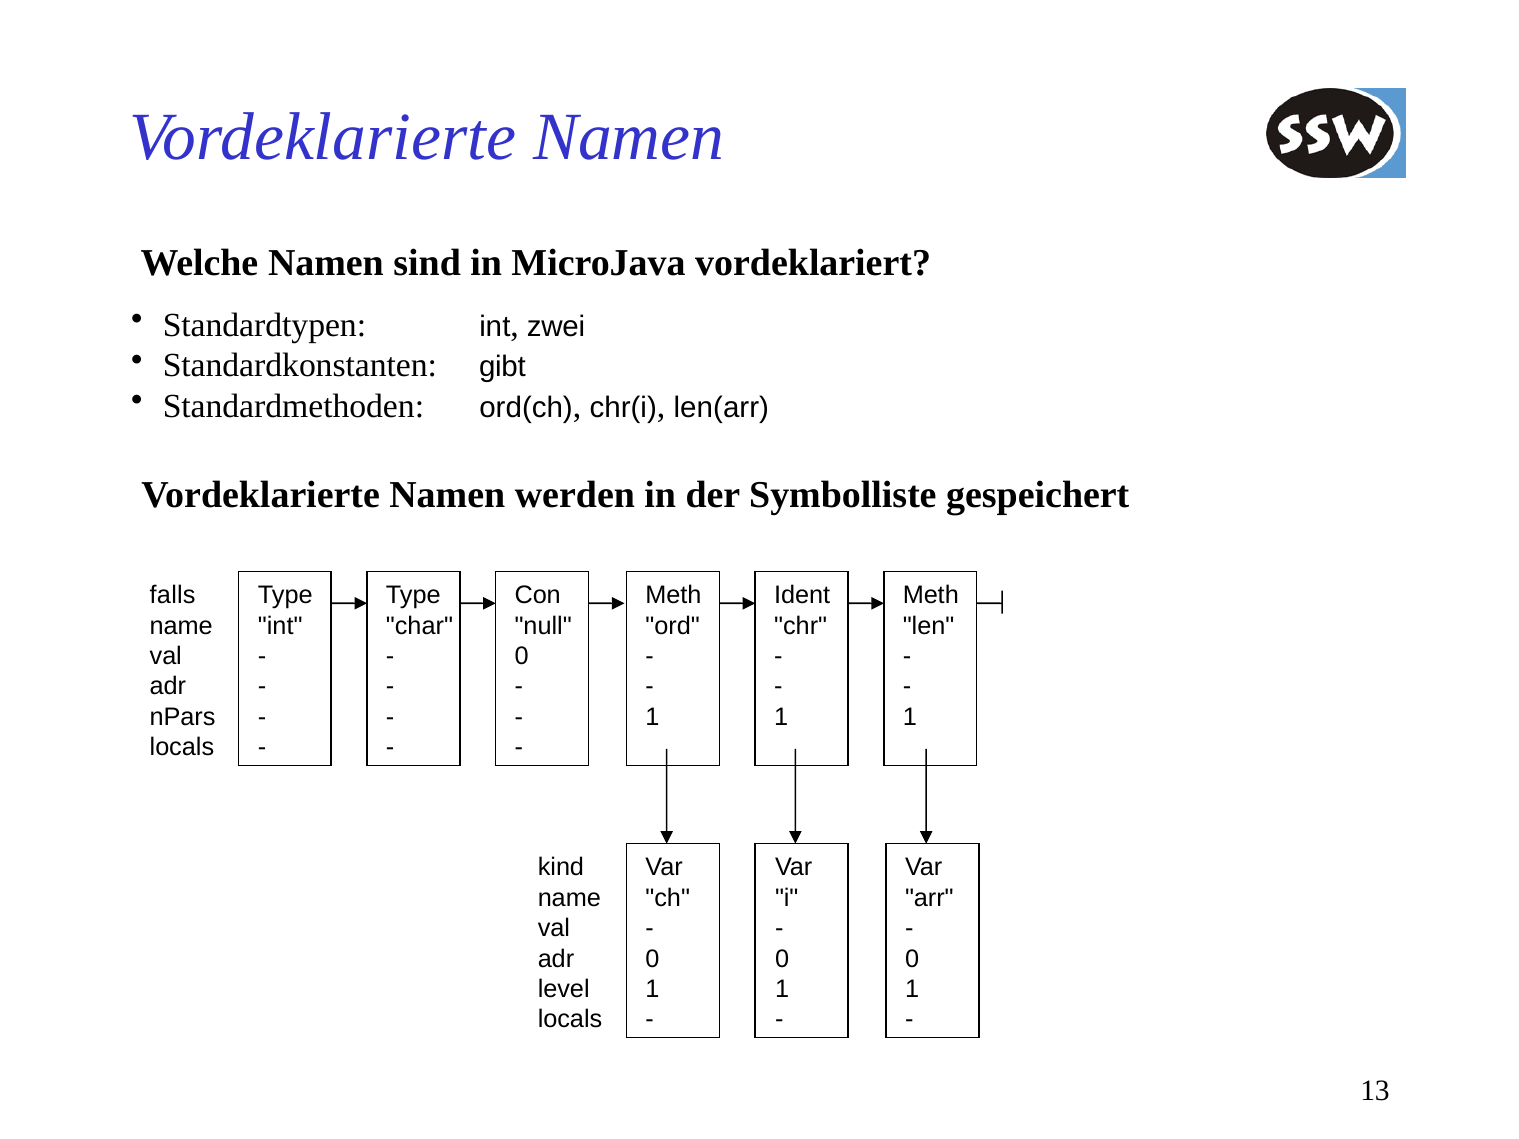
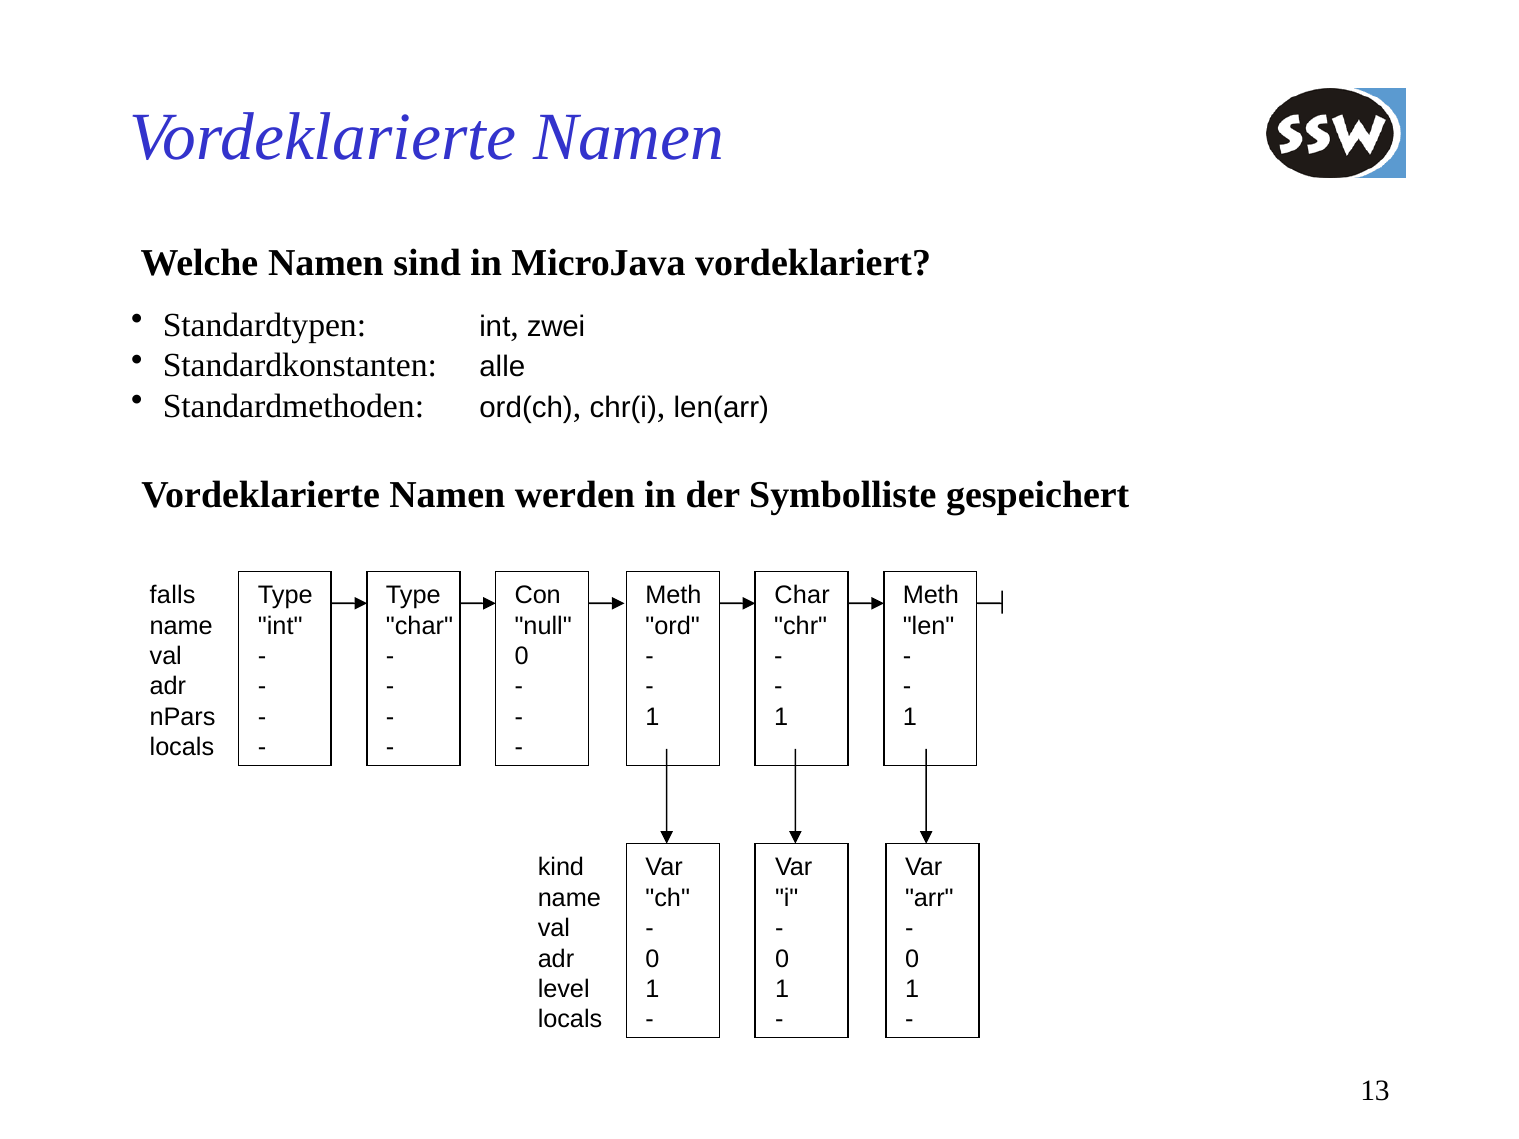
gibt: gibt -> alle (502, 367)
Ident: Ident -> Char (802, 596)
